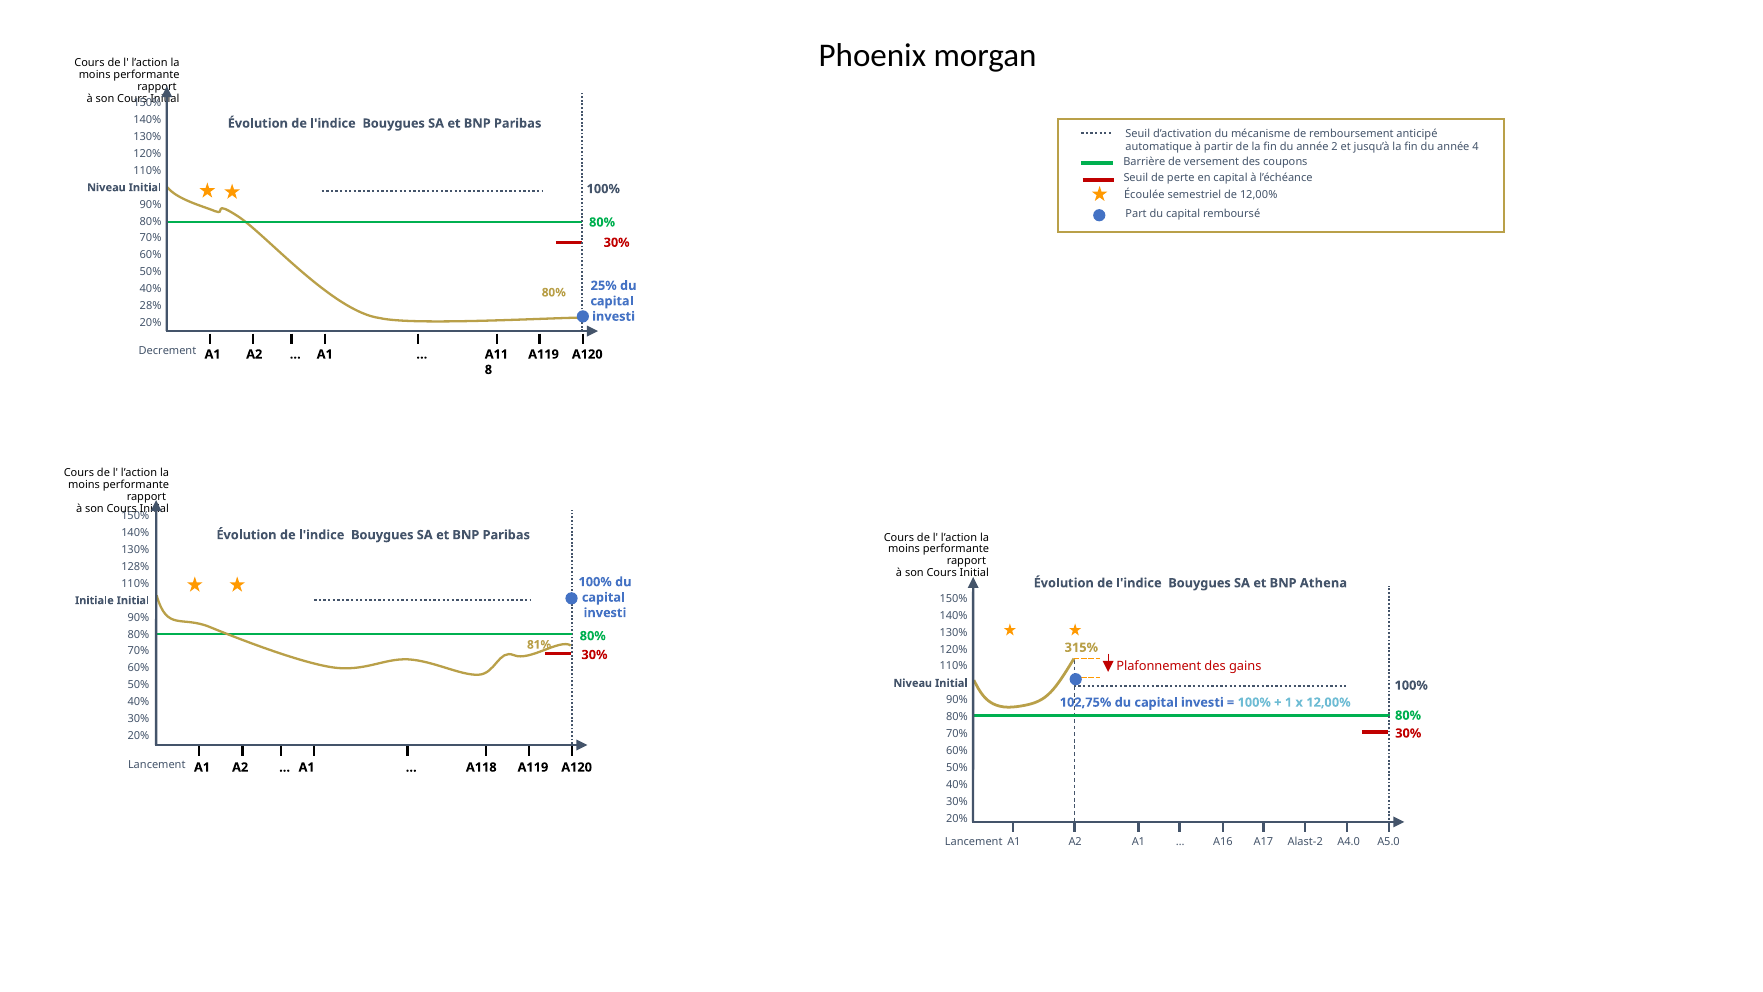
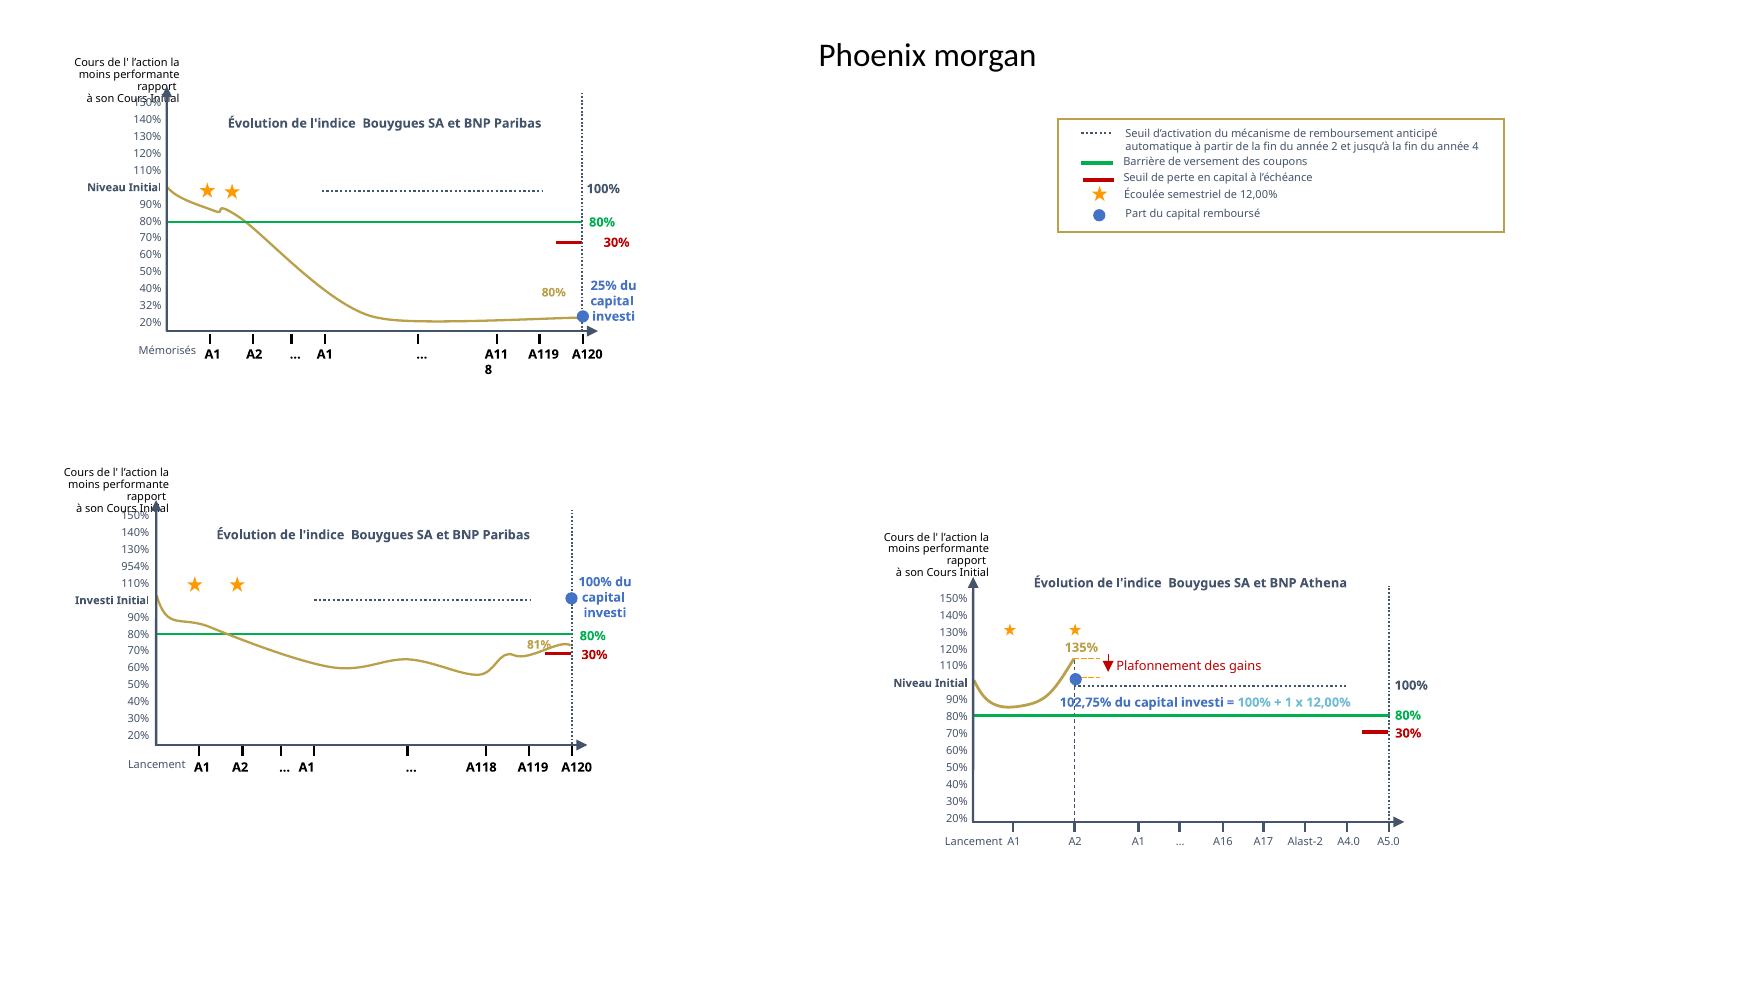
28%: 28% -> 32% (151, 306)
Decrement: Decrement -> Mémorisés (167, 351)
128%: 128% -> 954% (135, 566)
Initiale: Initiale -> Investi (94, 600)
315%: 315% -> 135% (1081, 647)
